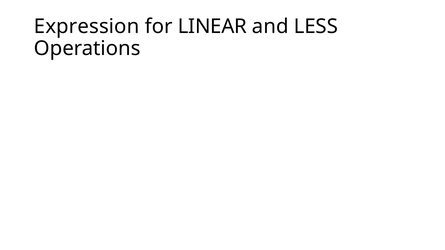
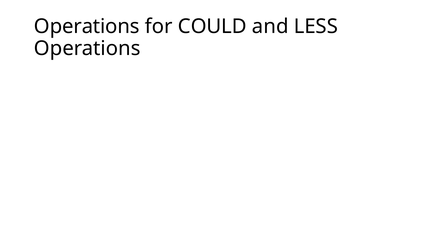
Expression: Expression -> Operations (87, 26)
LINEAR: LINEAR -> COULD (212, 26)
